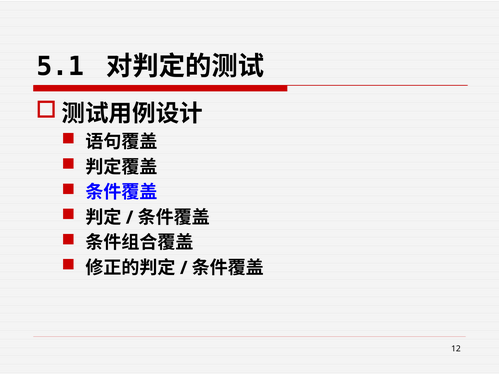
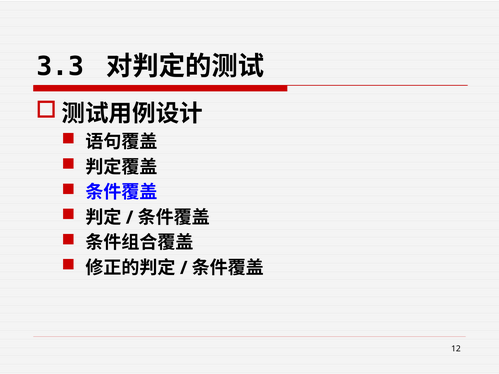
5.1: 5.1 -> 3.3 (60, 67)
